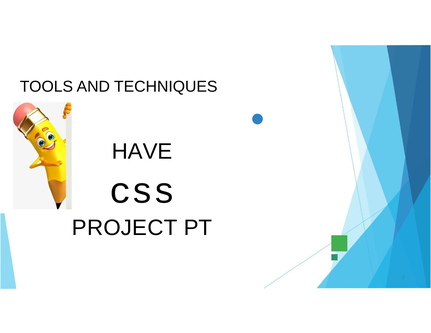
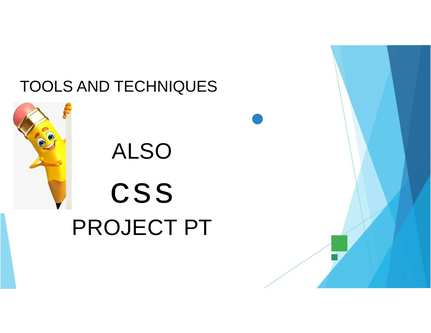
HAVE: HAVE -> ALSO (142, 152)
